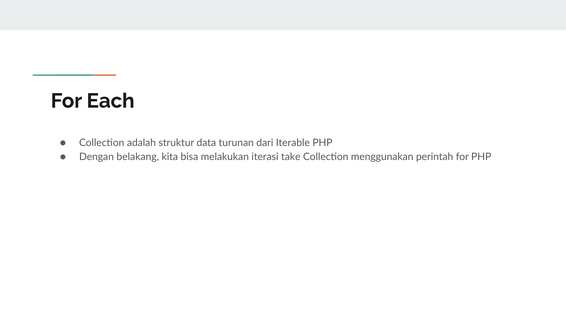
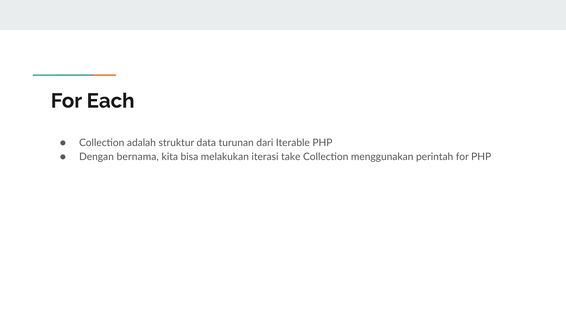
belakang: belakang -> bernama (138, 157)
